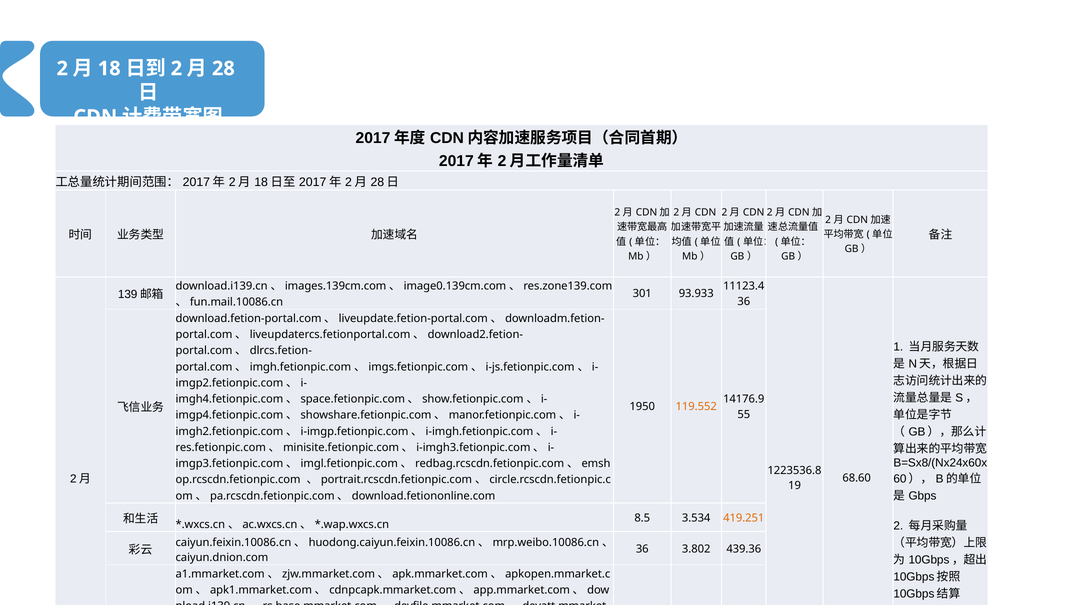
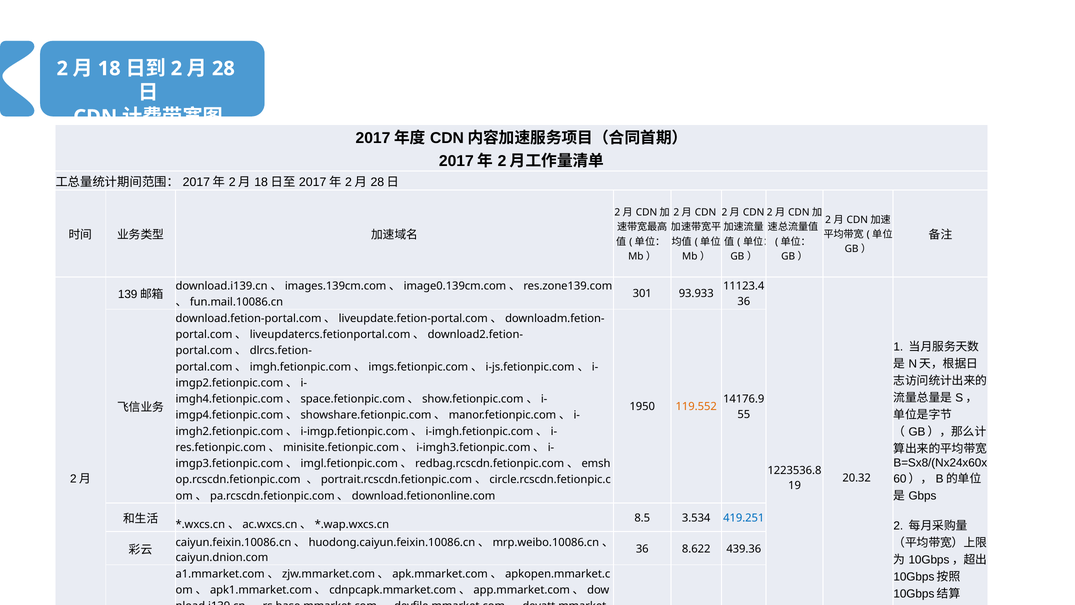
68.60: 68.60 -> 20.32 (857, 478)
419.251 colour: orange -> blue (744, 518)
3.802: 3.802 -> 8.622 (696, 549)
